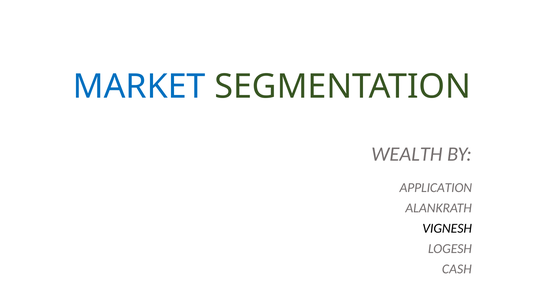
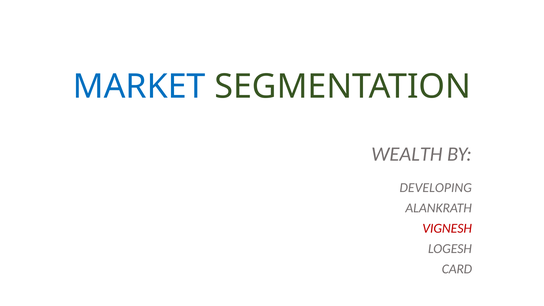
APPLICATION: APPLICATION -> DEVELOPING (436, 188)
VIGNESH colour: black -> red (447, 228)
CASH: CASH -> CARD (457, 269)
